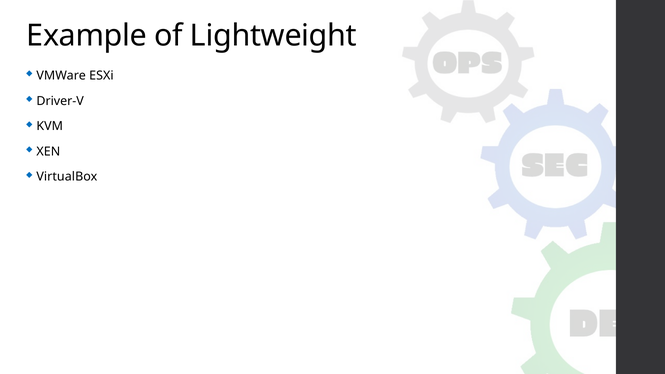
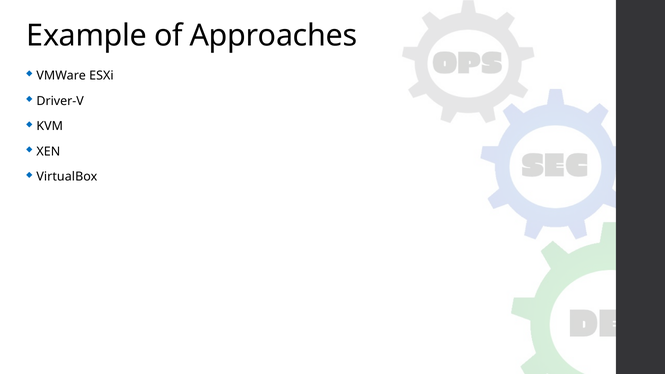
Lightweight: Lightweight -> Approaches (273, 36)
